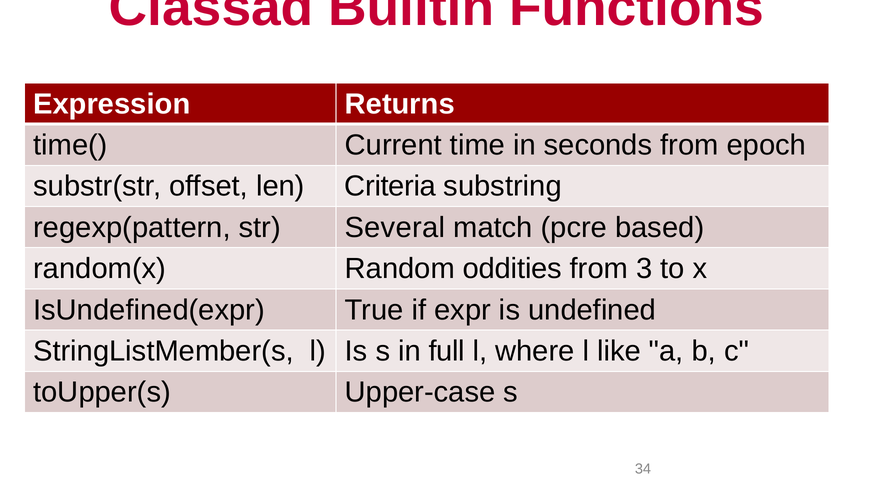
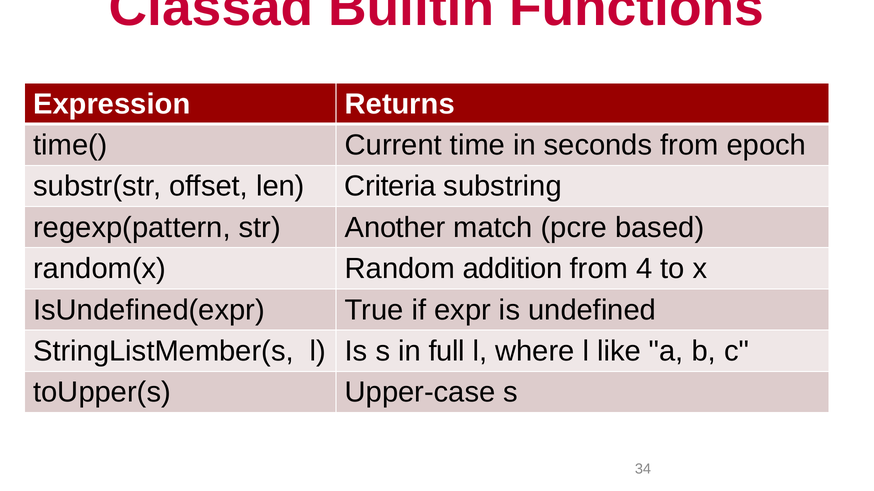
Several: Several -> Another (395, 228)
oddities: oddities -> addition (513, 269)
3: 3 -> 4 (644, 269)
